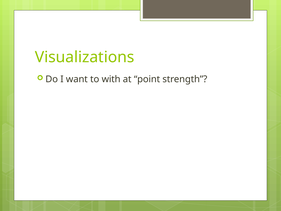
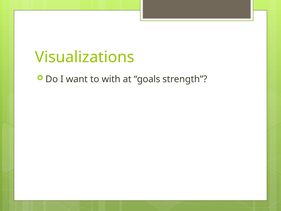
point: point -> goals (147, 79)
